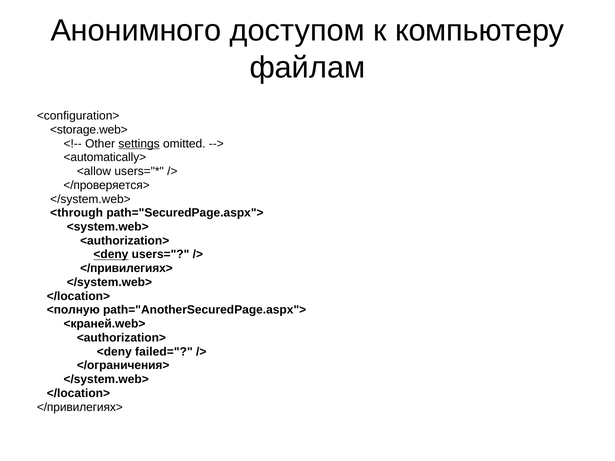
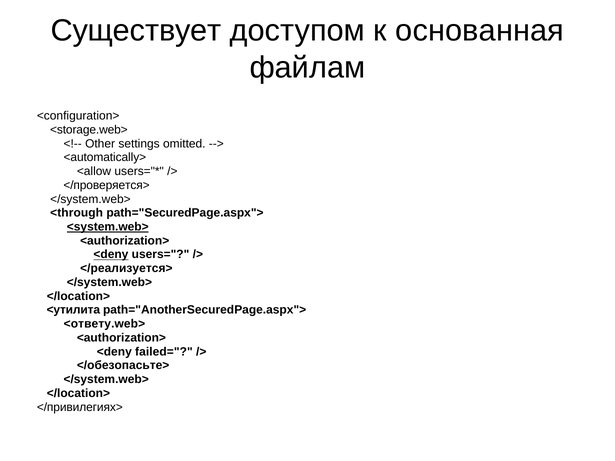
Анонимного: Анонимного -> Существует (136, 31)
компьютеру: компьютеру -> основанная (480, 31)
settings underline: present -> none (139, 144)
<system.web> underline: none -> present (108, 227)
</привилегиях>: </привилегиях> -> </реализуется> (126, 269)
<полную: <полную -> <утилита (73, 310)
<краней.web>: <краней.web> -> <ответу.web> (104, 324)
</ограничения>: </ограничения> -> </обезопасьте> (123, 366)
